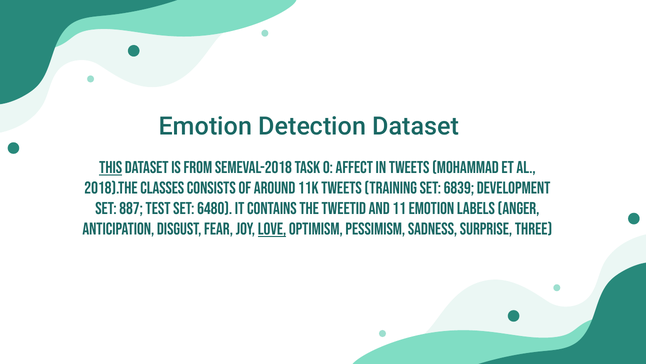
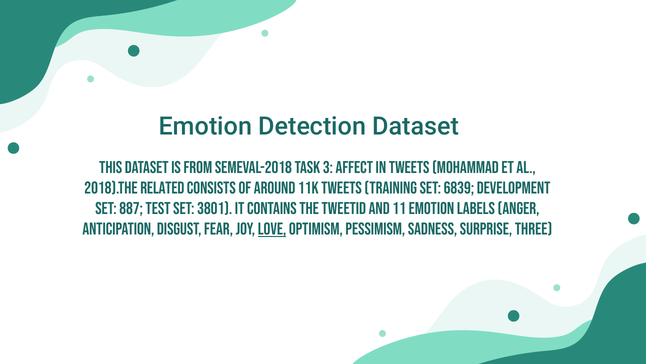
This underline: present -> none (111, 167)
0: 0 -> 3 (328, 167)
classes: classes -> related (162, 188)
6480: 6480 -> 3801 (215, 208)
